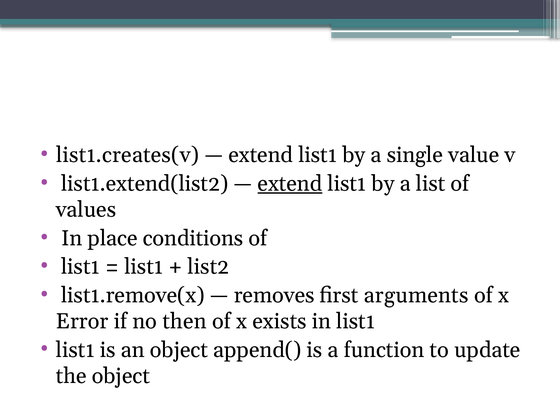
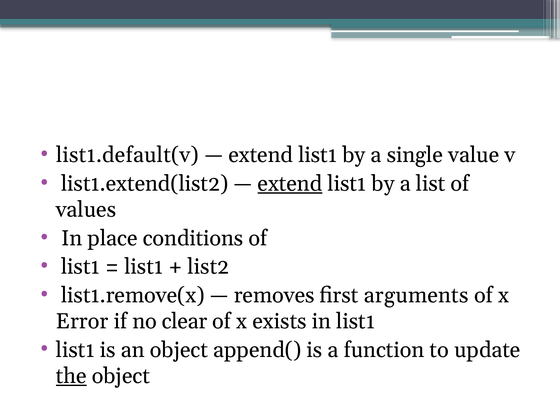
list1.creates(v: list1.creates(v -> list1.default(v (127, 155)
then: then -> clear (185, 321)
the underline: none -> present (71, 376)
